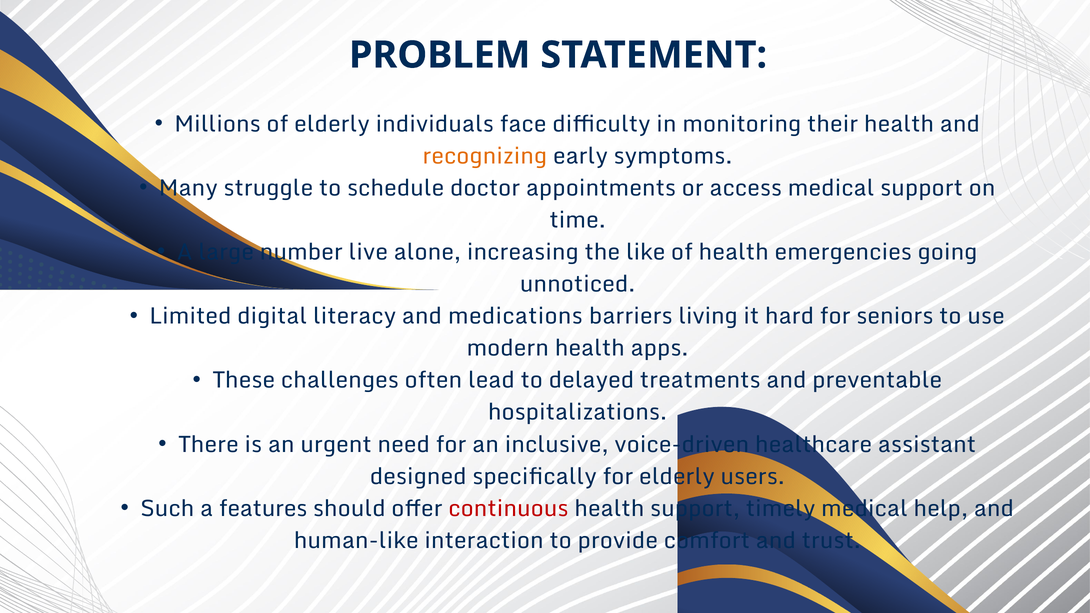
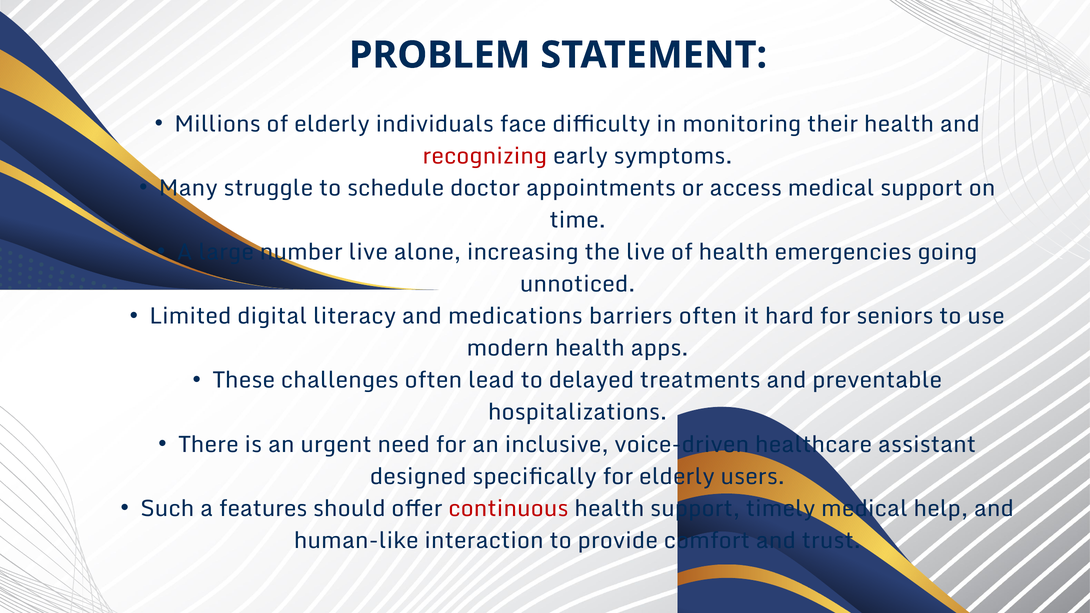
recognizing colour: orange -> red (485, 156)
the like: like -> live (646, 252)
barriers living: living -> often (708, 316)
